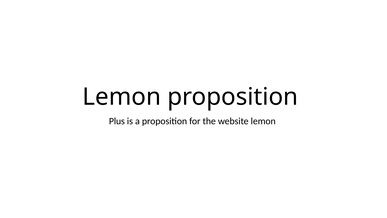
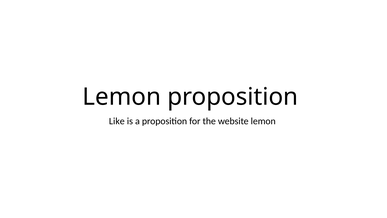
Plus: Plus -> Like (117, 121)
